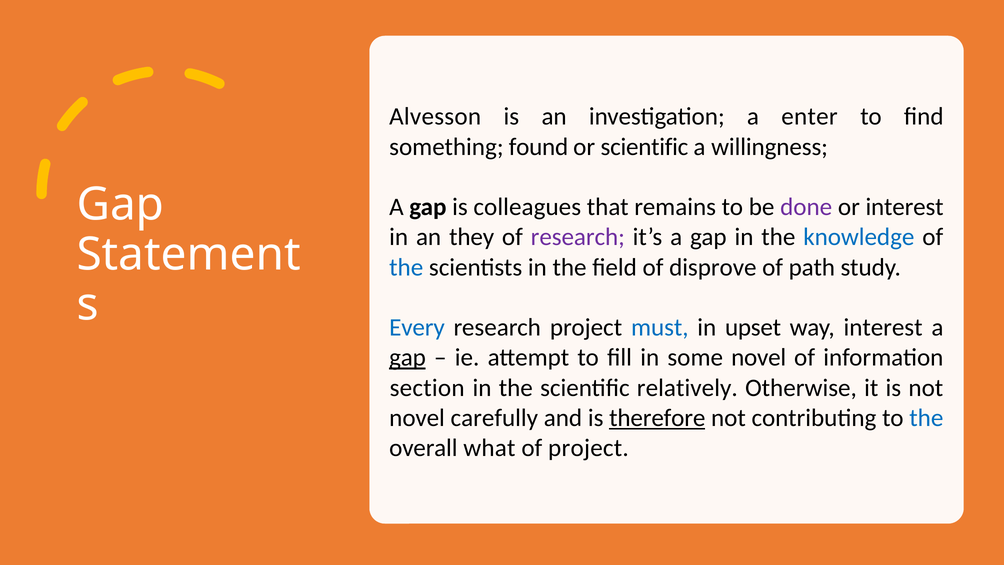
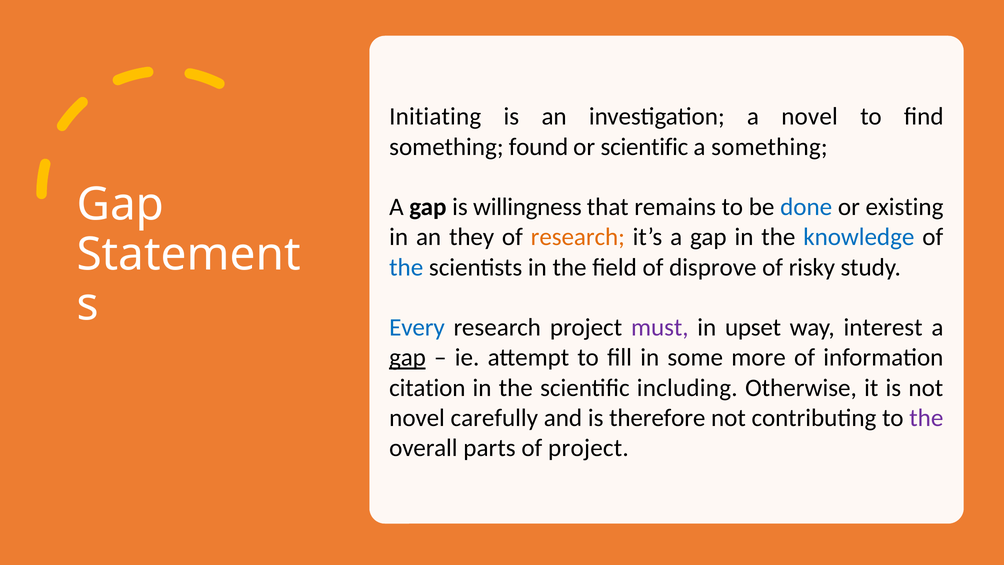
Alvesson: Alvesson -> Initiating (435, 117)
a enter: enter -> novel (810, 117)
a willingness: willingness -> something (769, 147)
colleagues: colleagues -> willingness (527, 207)
done colour: purple -> blue (806, 207)
or interest: interest -> existing (904, 207)
research colour: purple -> orange (578, 237)
path: path -> risky (812, 267)
must colour: blue -> purple (660, 327)
some novel: novel -> more (759, 358)
section: section -> citation (427, 388)
relatively: relatively -> including (687, 388)
therefore underline: present -> none (657, 418)
the colour: blue -> purple (926, 418)
what: what -> parts (489, 448)
